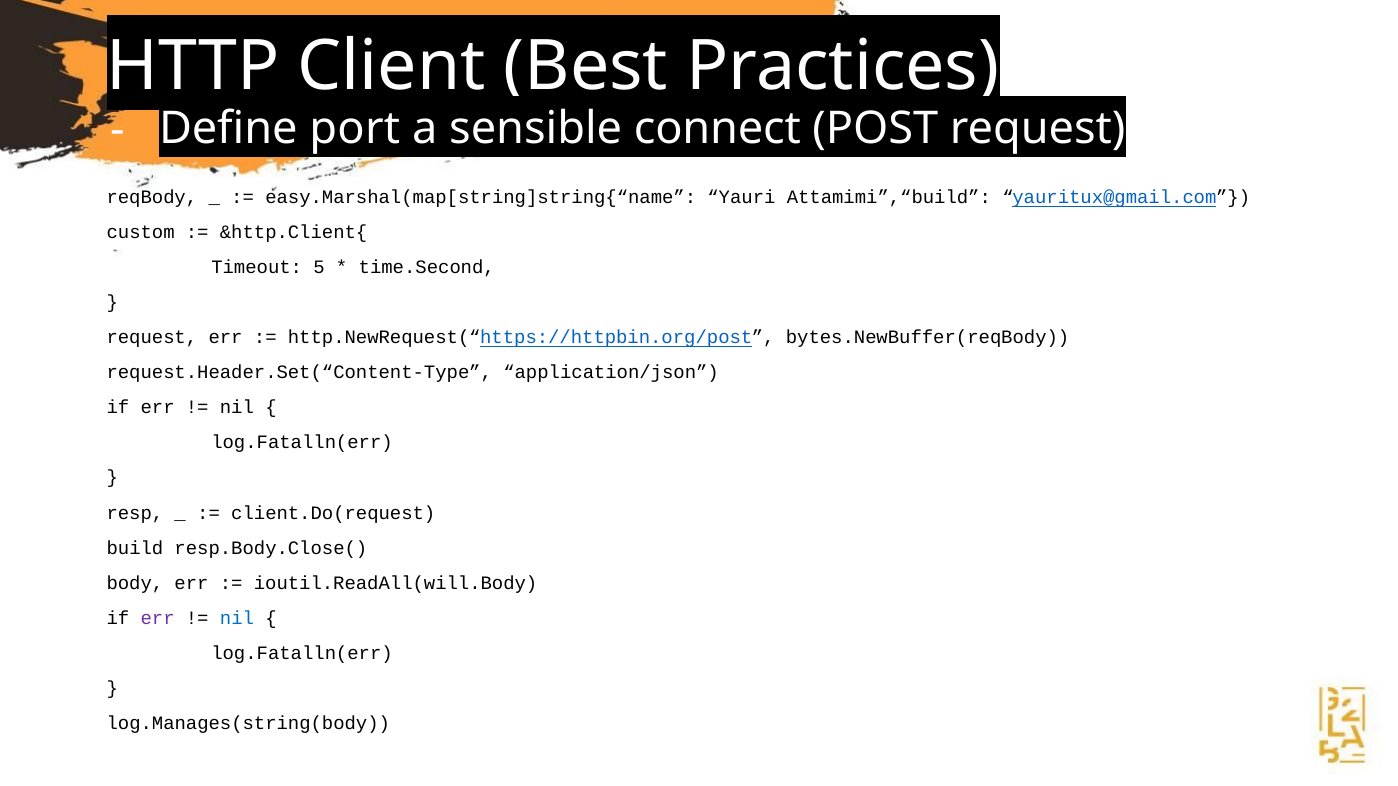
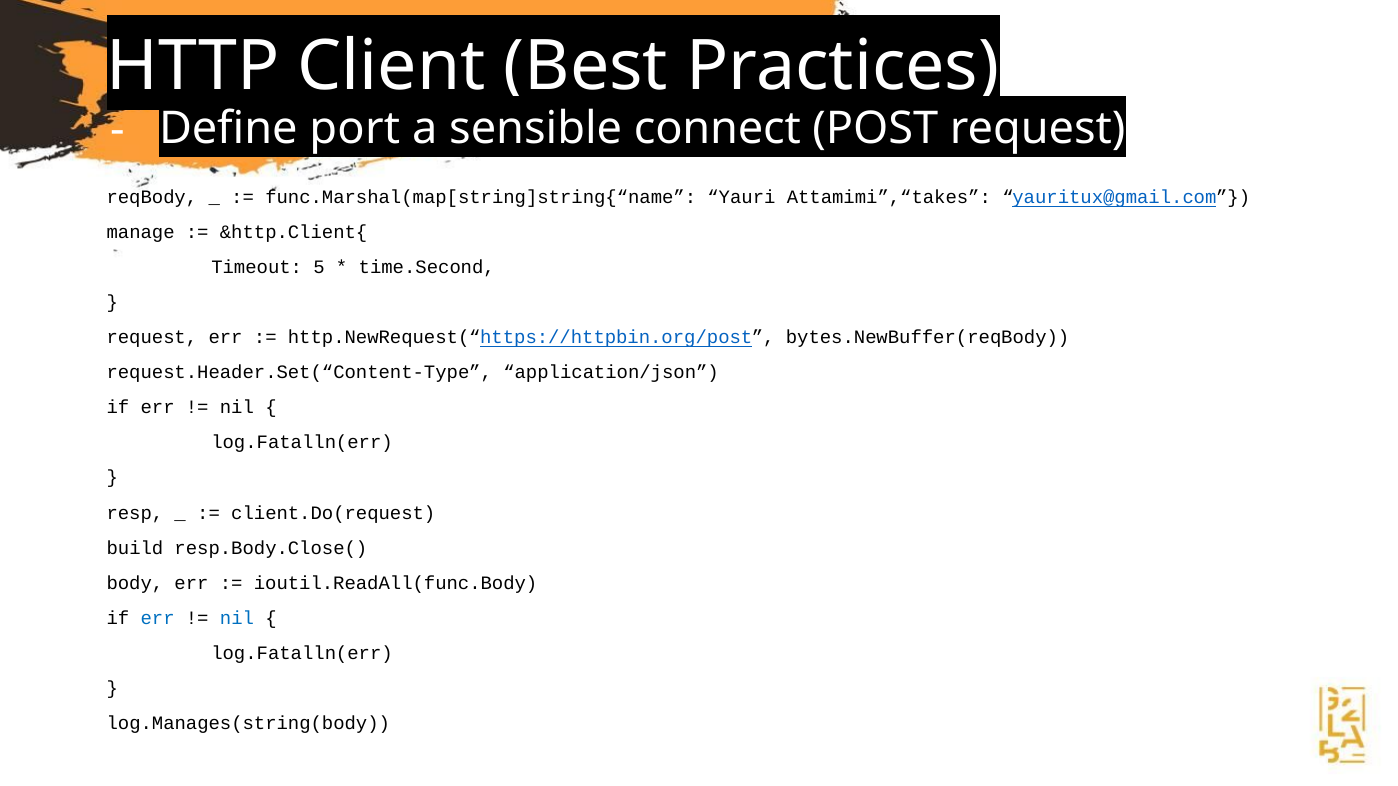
easy.Marshal(map[string]string{“name: easy.Marshal(map[string]string{“name -> func.Marshal(map[string]string{“name (481, 198)
Attamimi”,“build: Attamimi”,“build -> Attamimi”,“takes (889, 198)
custom: custom -> manage (141, 233)
ioutil.ReadAll(will.Body: ioutil.ReadAll(will.Body -> ioutil.ReadAll(func.Body (396, 583)
err colour: purple -> blue (158, 618)
